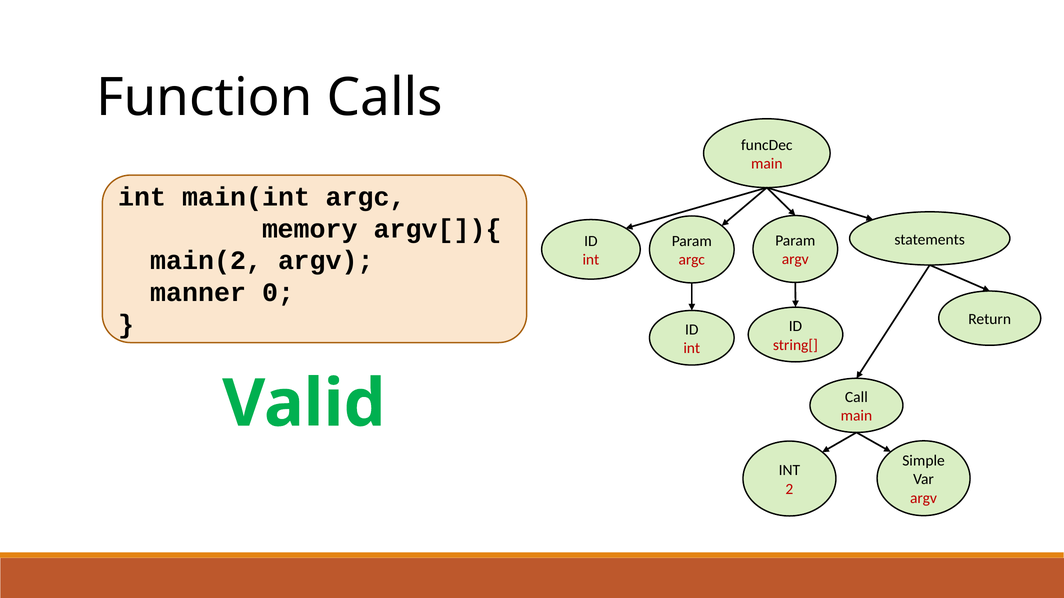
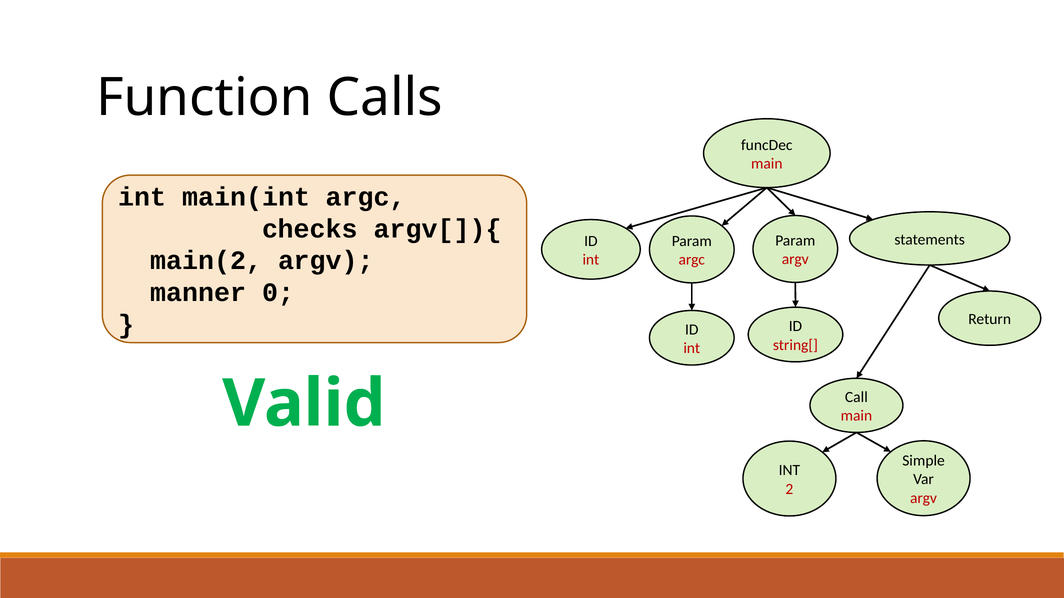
memory: memory -> checks (310, 229)
